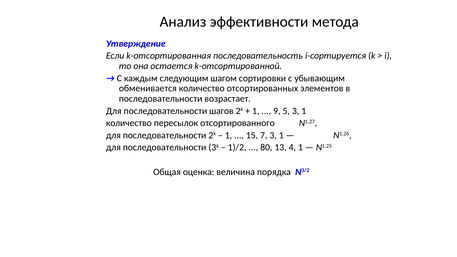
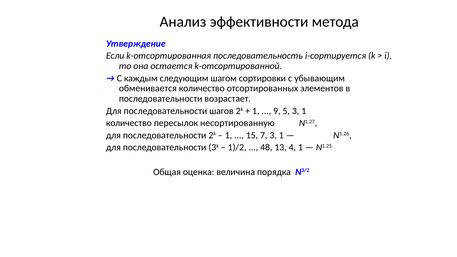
отсортированного: отсортированного -> несортированную (237, 123)
80: 80 -> 48 (266, 148)
